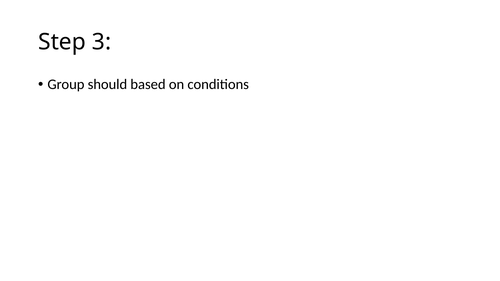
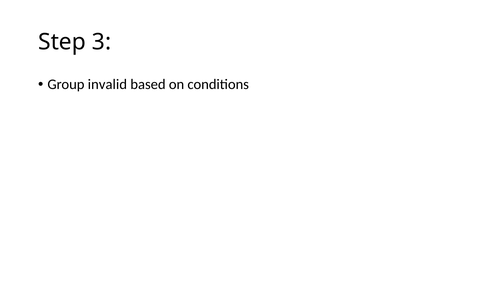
should: should -> invalid (107, 85)
